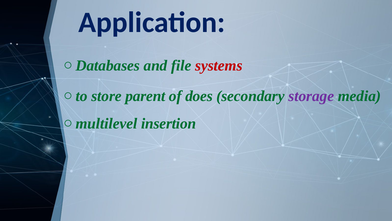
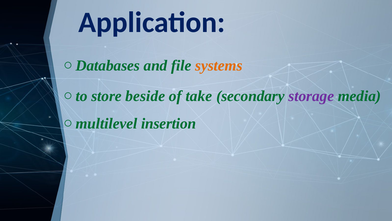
systems colour: red -> orange (219, 66)
parent: parent -> beside (145, 96)
does: does -> take (199, 96)
